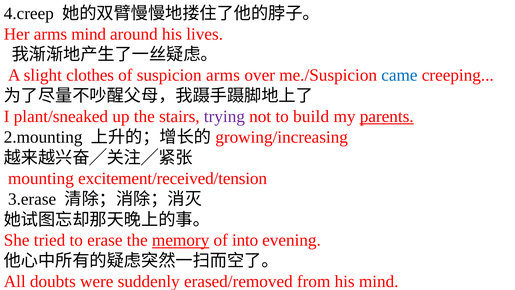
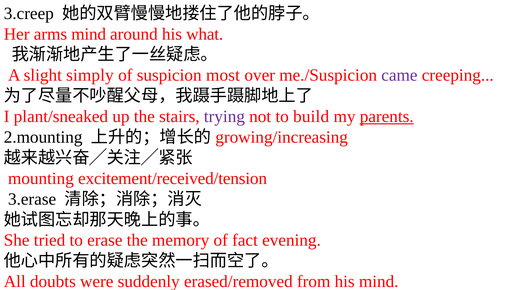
4.creep: 4.creep -> 3.creep (29, 13)
lives: lives -> what (205, 34)
clothes: clothes -> simply (90, 75)
suspicion arms: arms -> most (223, 75)
came colour: blue -> purple (399, 75)
memory underline: present -> none (181, 240)
into: into -> fact (245, 240)
